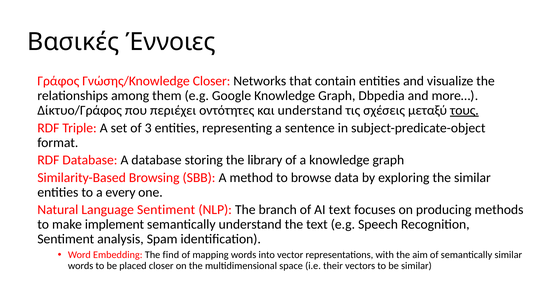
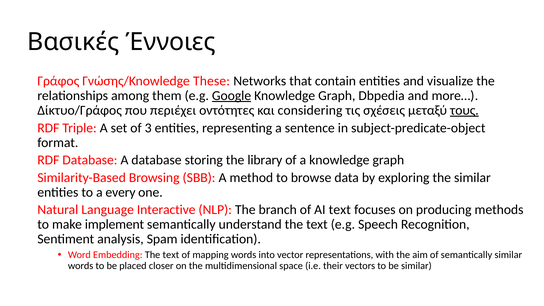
Γνώσης/Knowledge Closer: Closer -> These (211, 81)
Google underline: none -> present (232, 96)
και understand: understand -> considering (310, 110)
Language Sentiment: Sentiment -> Interactive (166, 210)
Embedding The find: find -> text (171, 255)
